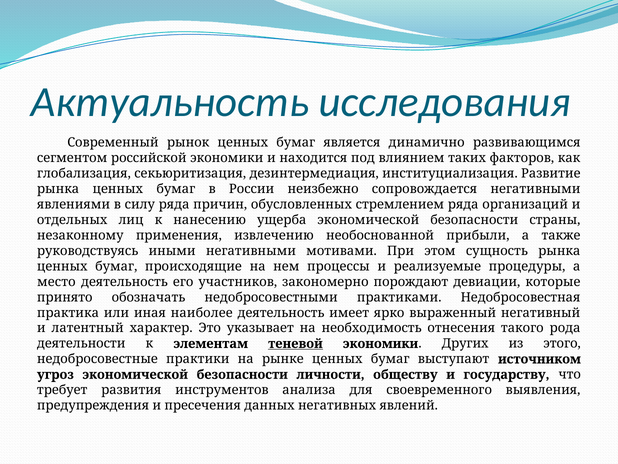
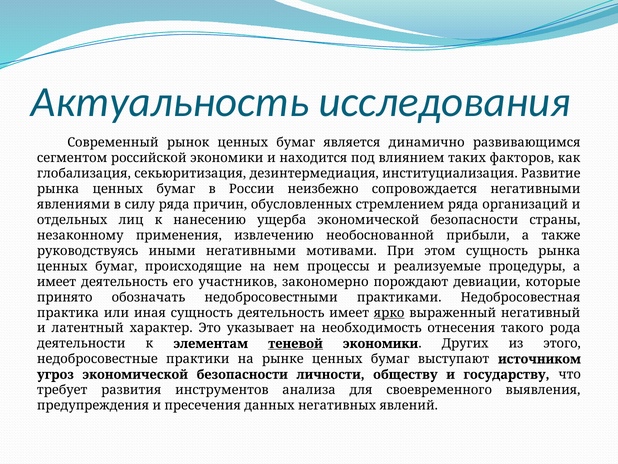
место: место -> имеет (56, 282)
иная наиболее: наиболее -> сущность (202, 312)
ярко underline: none -> present (389, 312)
